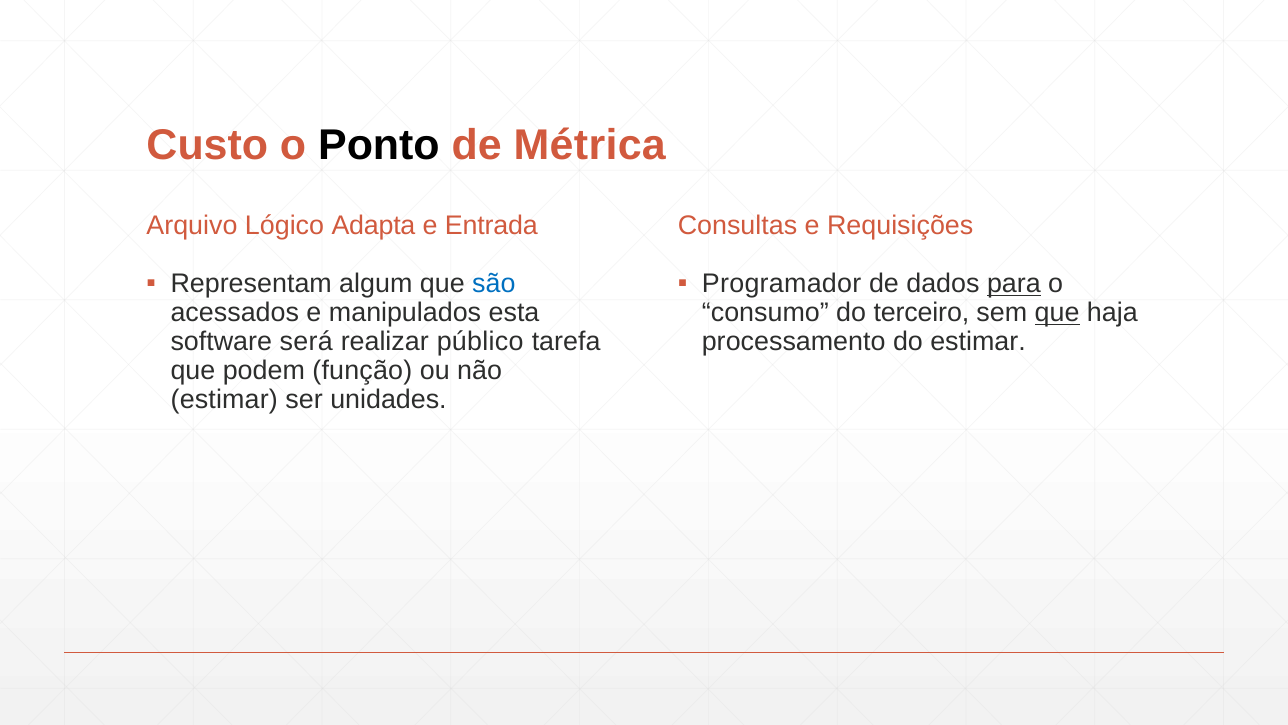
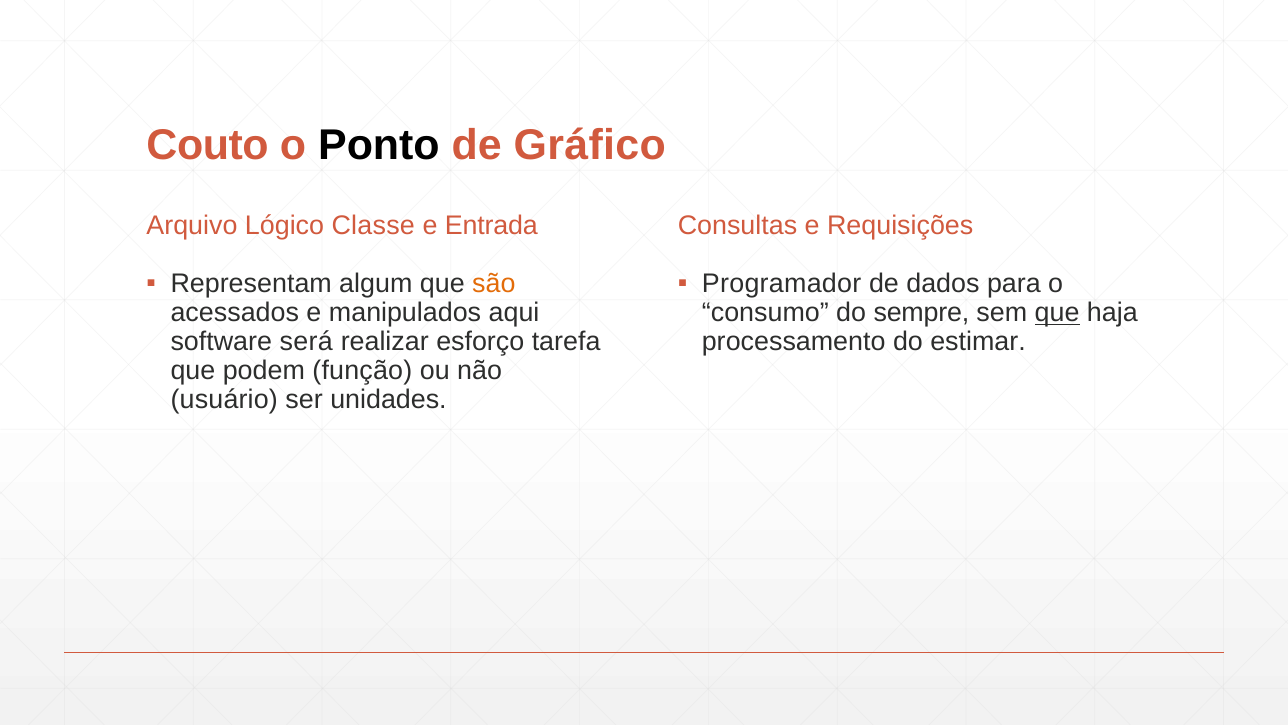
Custo: Custo -> Couto (208, 146)
Métrica: Métrica -> Gráfico (590, 146)
Adapta: Adapta -> Classe (373, 226)
são colour: blue -> orange (494, 284)
para underline: present -> none (1014, 284)
esta: esta -> aqui (514, 313)
terceiro: terceiro -> sempre (921, 313)
público: público -> esforço (480, 342)
estimar: estimar -> usuário (224, 400)
